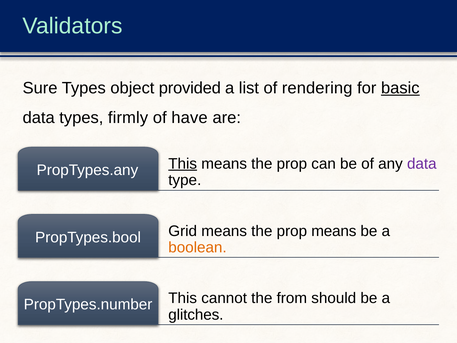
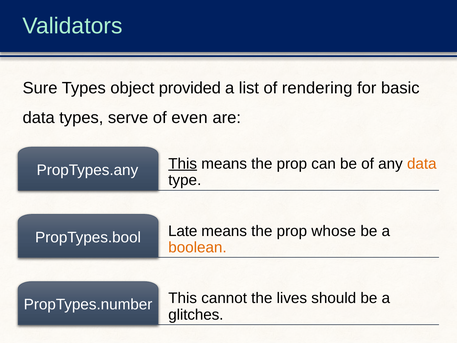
basic underline: present -> none (400, 88)
firmly: firmly -> serve (128, 118)
have: have -> even (190, 118)
data colour: purple -> orange (422, 164)
Grid: Grid -> Late (183, 231)
prop means: means -> whose (334, 231)
from: from -> lives (292, 298)
